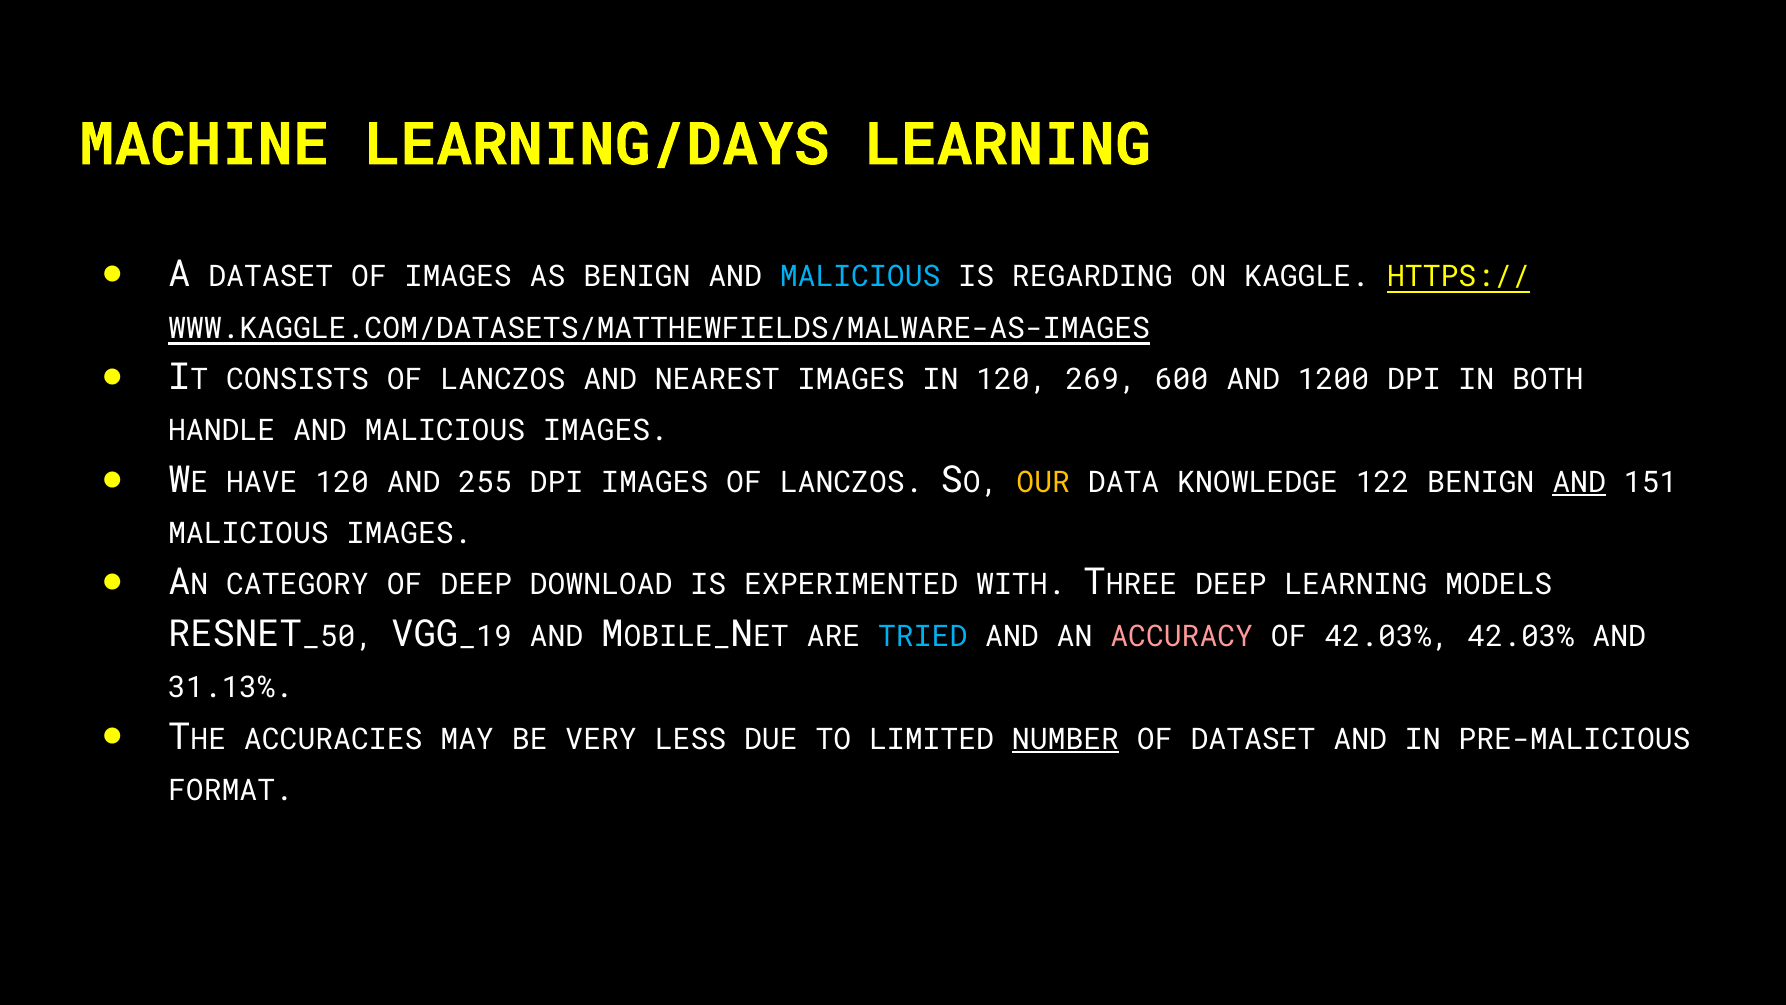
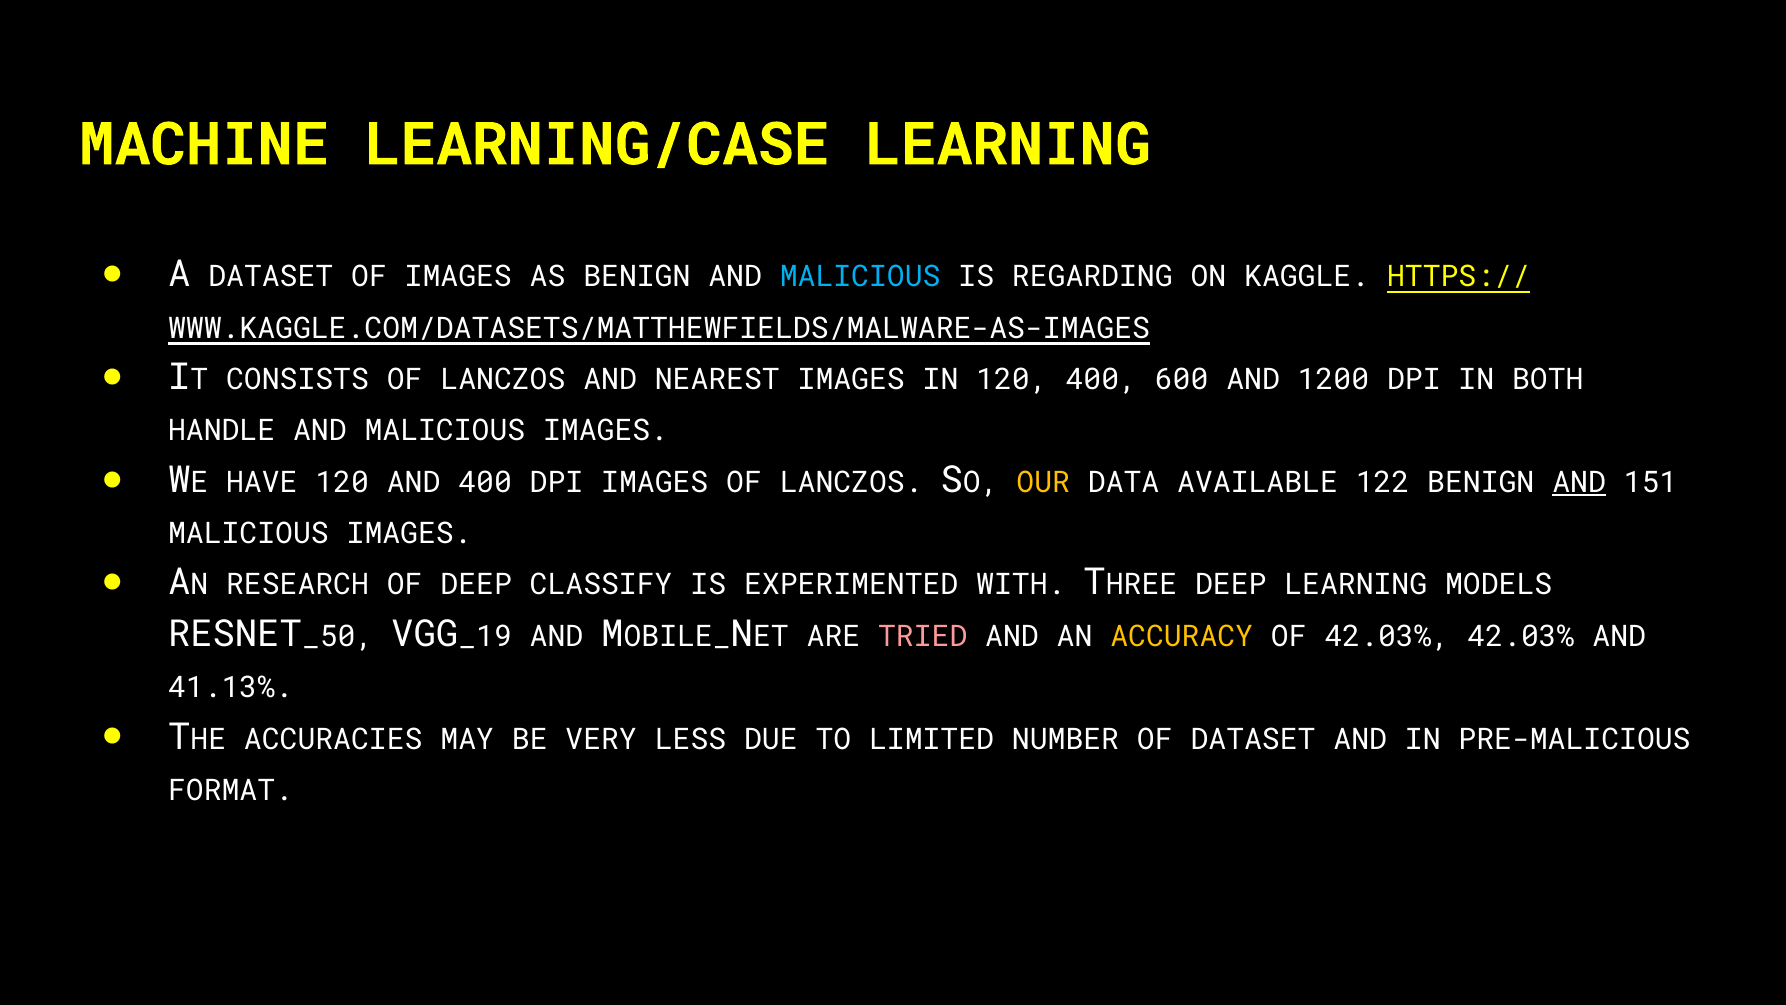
LEARNING/DAYS: LEARNING/DAYS -> LEARNING/CASE (597, 145)
120 269: 269 -> 400 (1101, 380)
AND 255: 255 -> 400 (485, 482)
KNOWLEDGE: KNOWLEDGE -> AVAILABLE (1258, 482)
CATEGORY: CATEGORY -> RESEARCH (298, 585)
DOWNLOAD: DOWNLOAD -> CLASSIFY (601, 585)
TRIED colour: light blue -> pink (923, 636)
ACCURACY colour: pink -> yellow (1182, 636)
31.13%: 31.13% -> 41.13% (231, 688)
NUMBER underline: present -> none (1066, 739)
